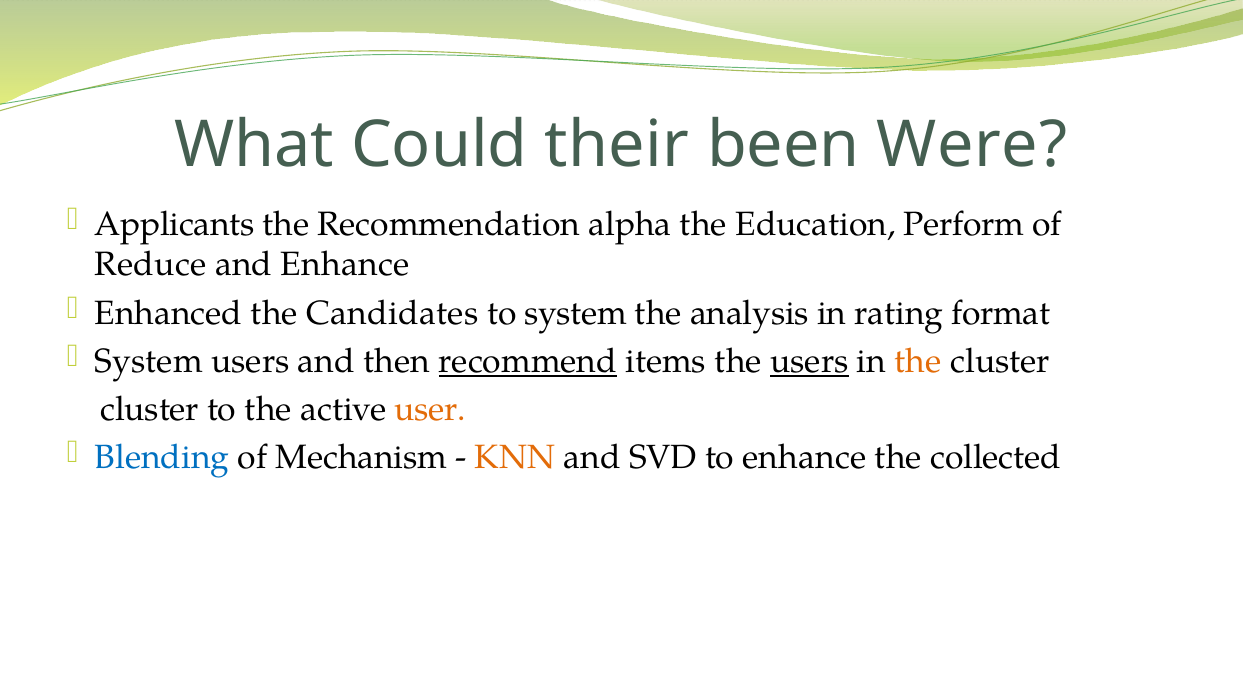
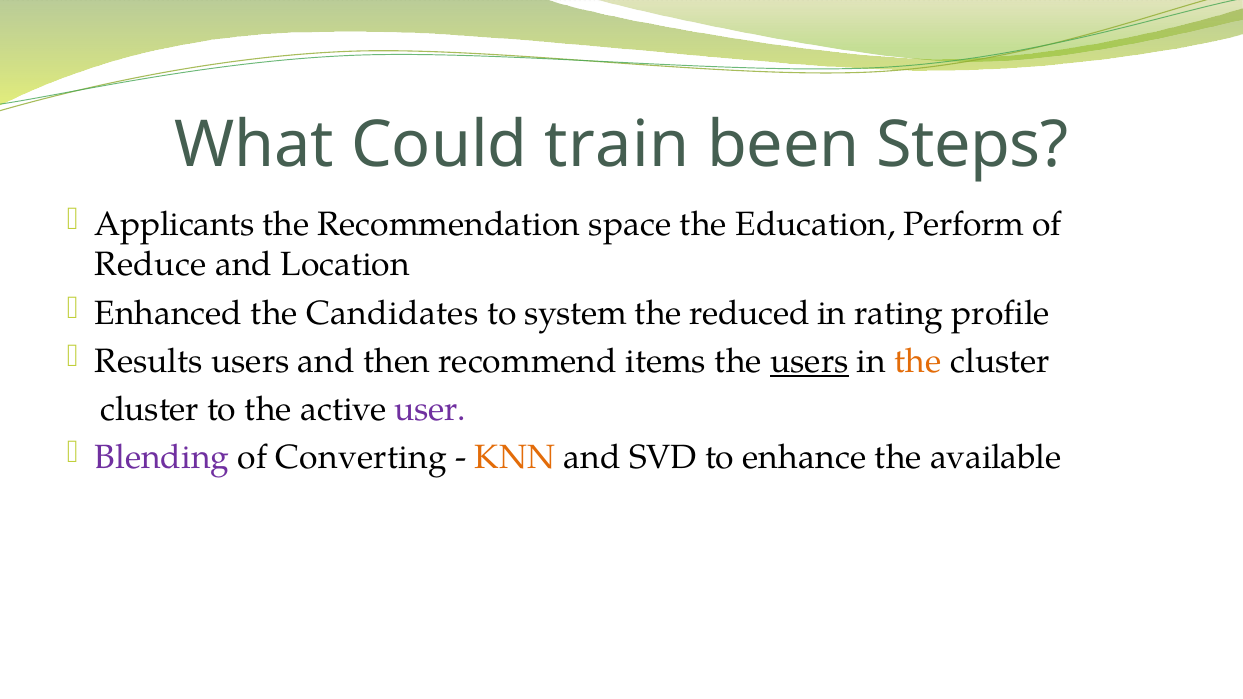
their: their -> train (617, 146)
Were: Were -> Steps (973, 146)
alpha: alpha -> space (630, 225)
and Enhance: Enhance -> Location (345, 265)
analysis: analysis -> reduced (750, 313)
format: format -> profile (1001, 313)
System: System -> Results (149, 361)
recommend underline: present -> none (528, 361)
user colour: orange -> purple (430, 409)
Blending colour: blue -> purple (162, 458)
Mechanism: Mechanism -> Converting (361, 458)
collected: collected -> available (996, 458)
